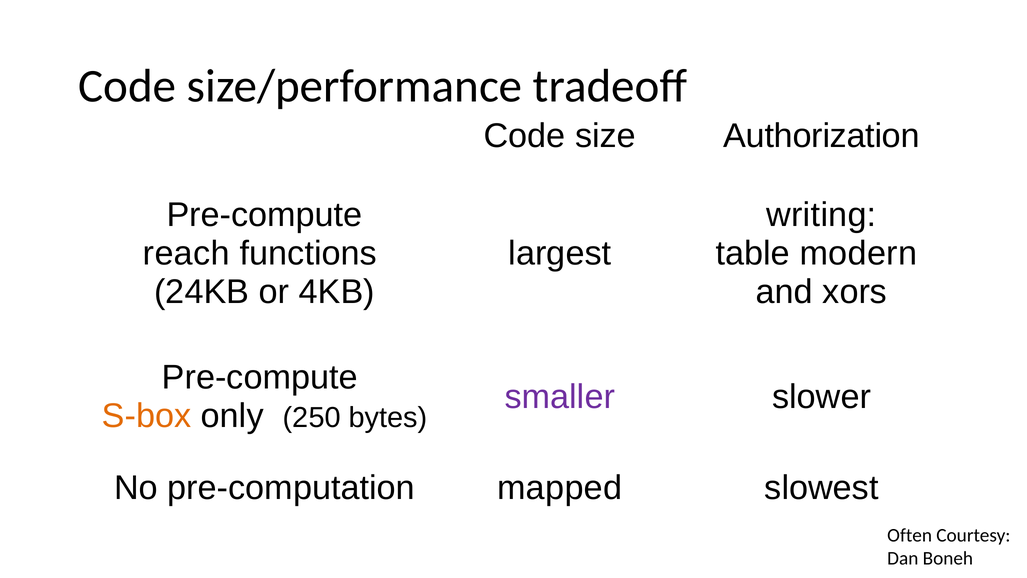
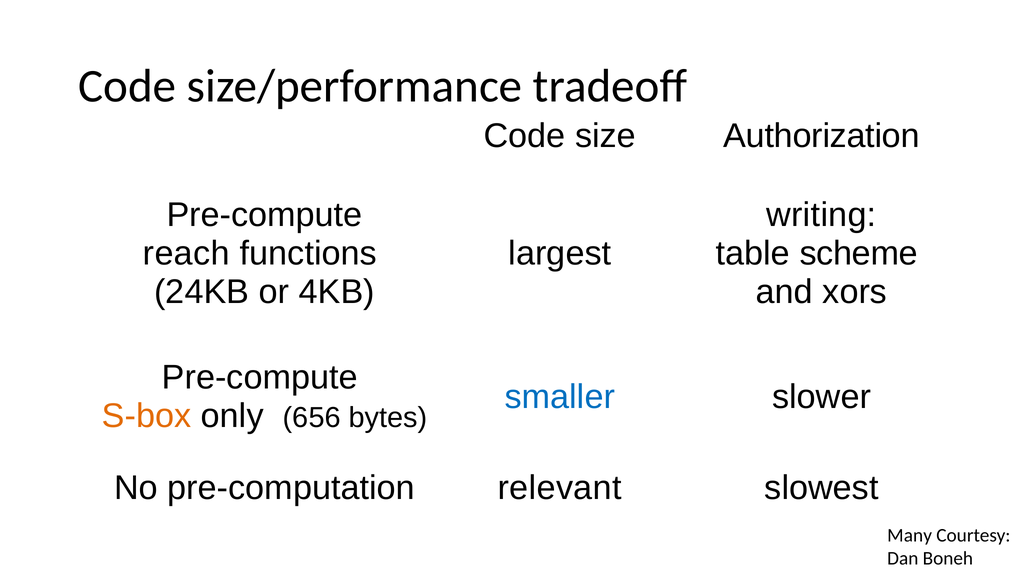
modern: modern -> scheme (859, 253)
smaller colour: purple -> blue (560, 397)
250: 250 -> 656 (312, 418)
mapped: mapped -> relevant (560, 488)
Often: Often -> Many (910, 535)
